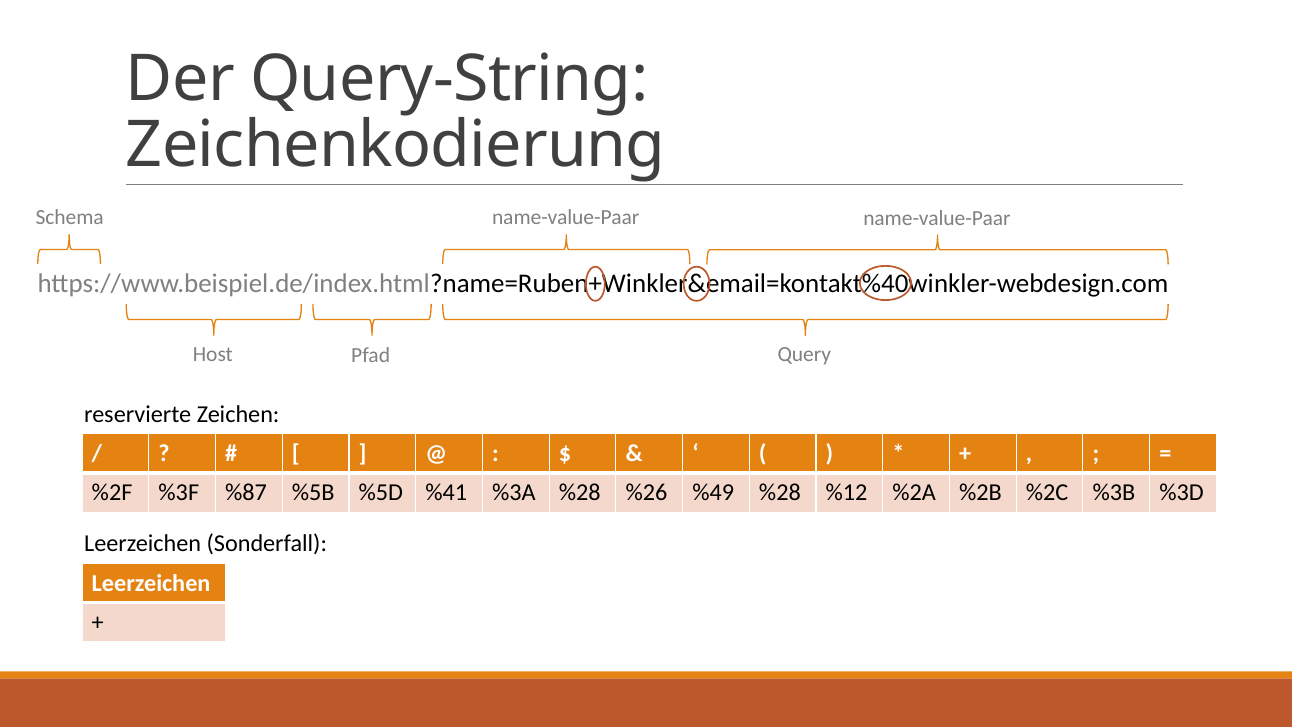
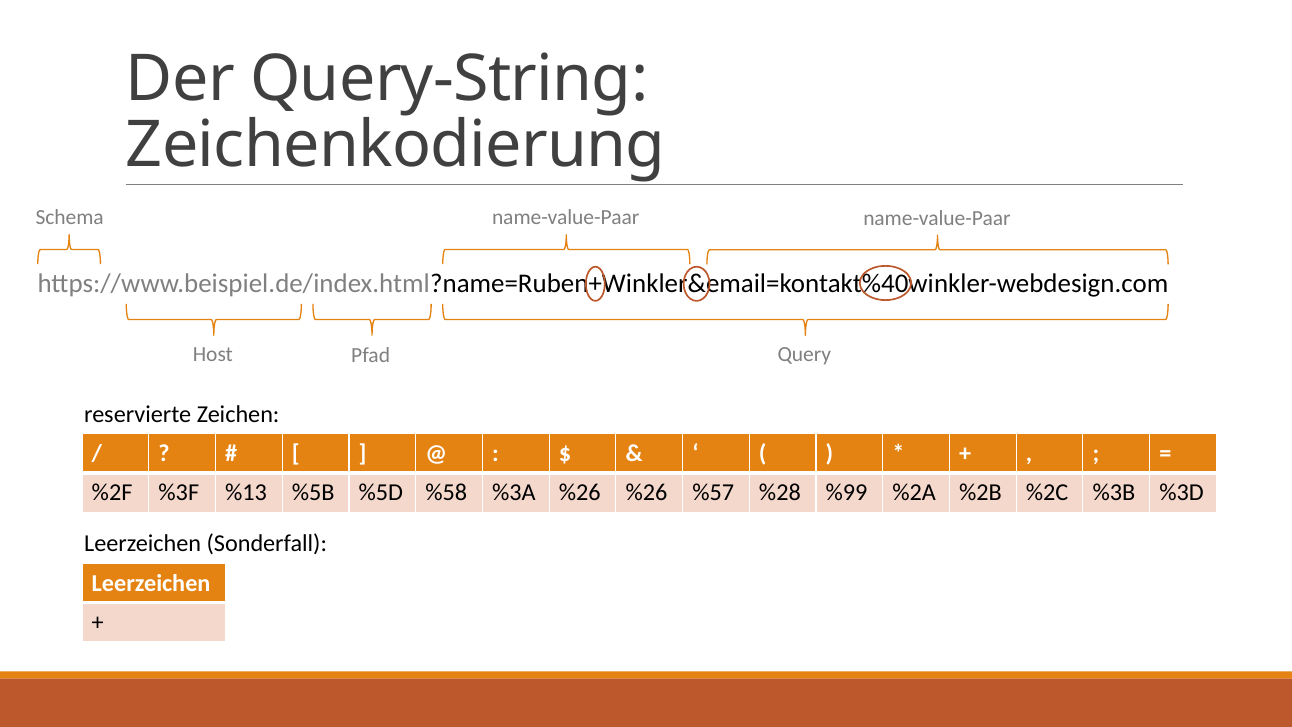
%87: %87 -> %13 (246, 493)
%41: %41 -> %58 (446, 493)
%3A %28: %28 -> %26 (580, 493)
%49: %49 -> %57 (713, 493)
%12: %12 -> %99 (847, 493)
